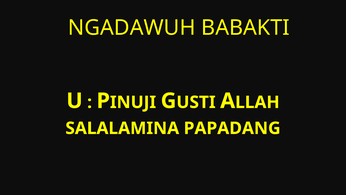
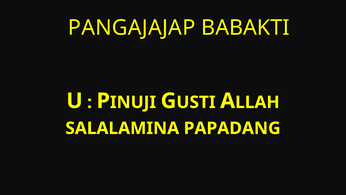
NGADAWUH: NGADAWUH -> PANGAJAJAP (132, 28)
